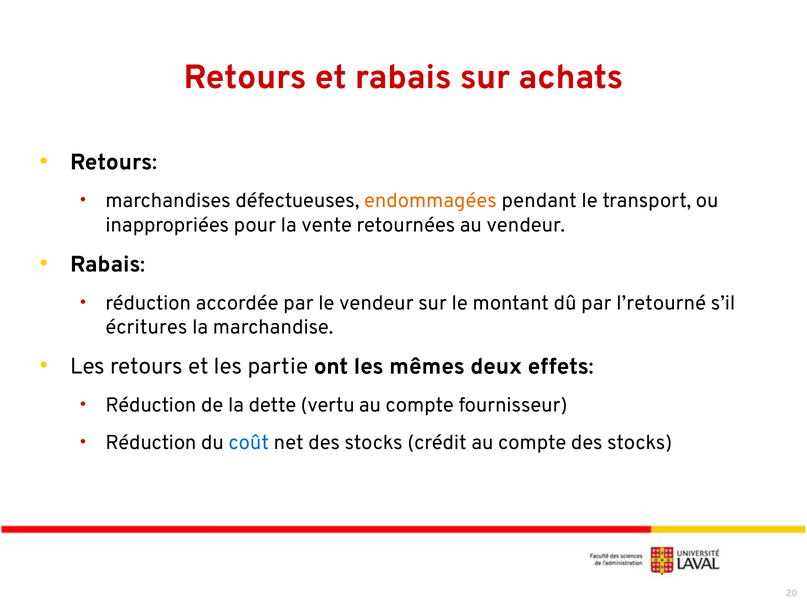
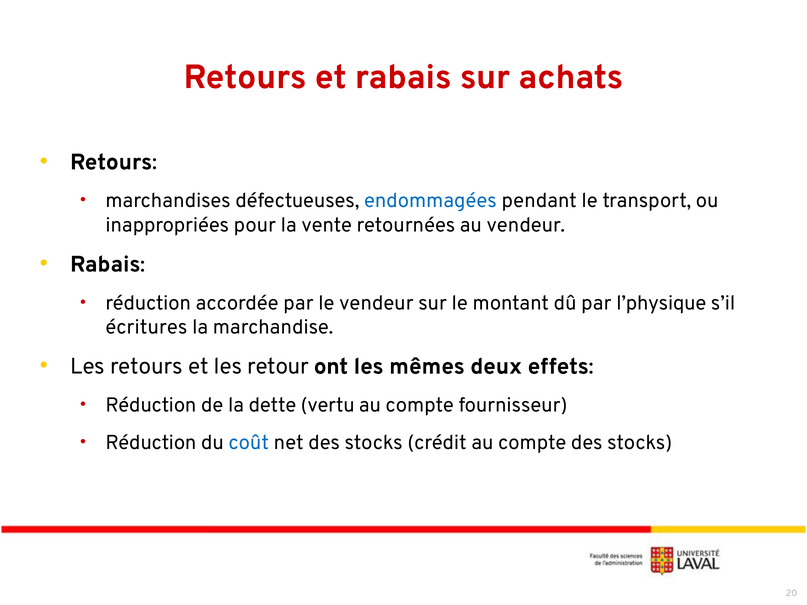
endommagées colour: orange -> blue (430, 201)
l’retourné: l’retourné -> l’physique (661, 303)
partie: partie -> retour (278, 366)
